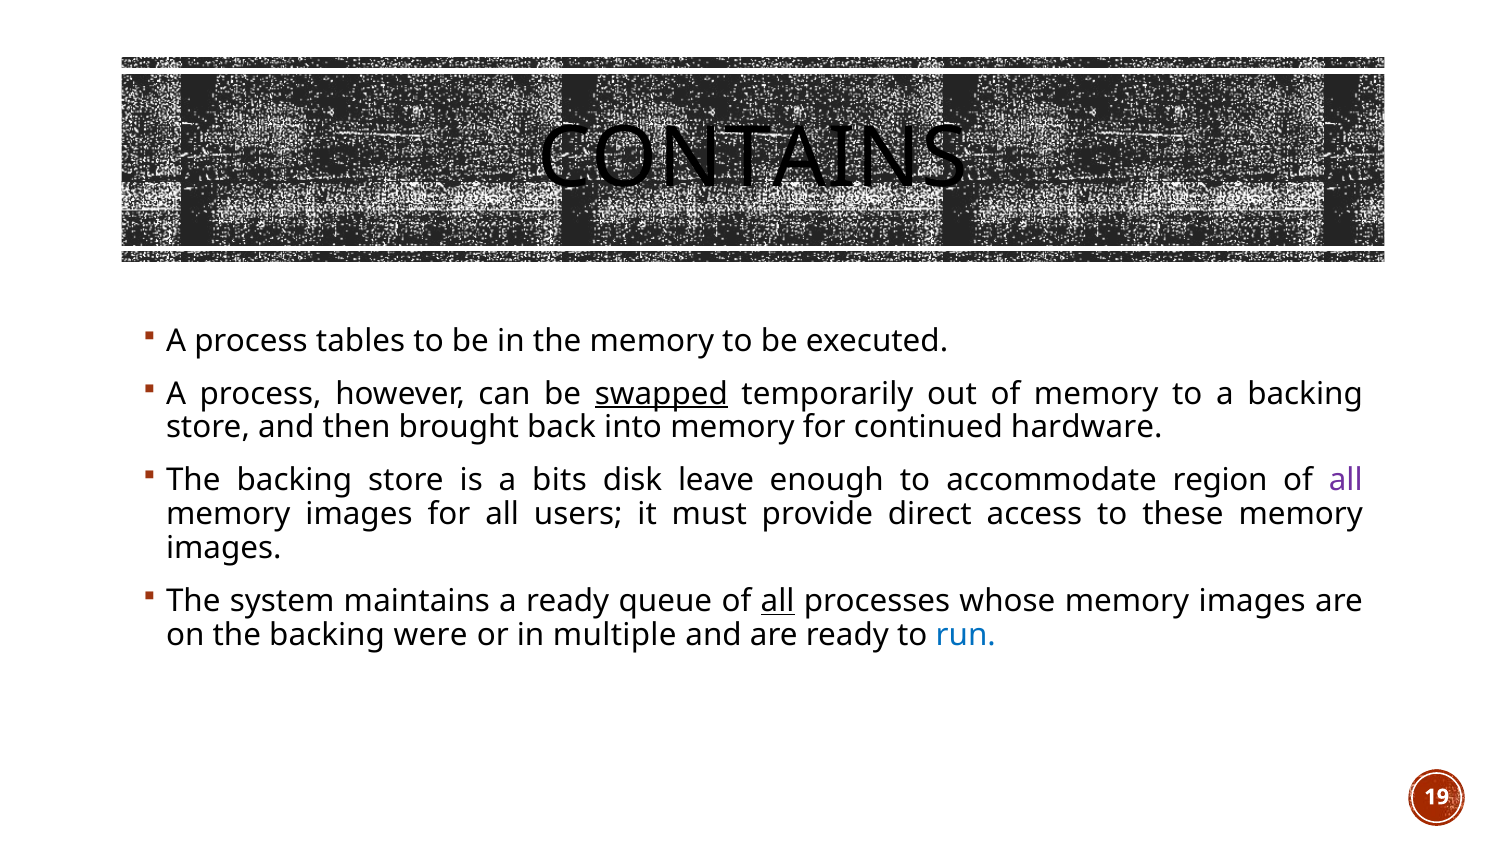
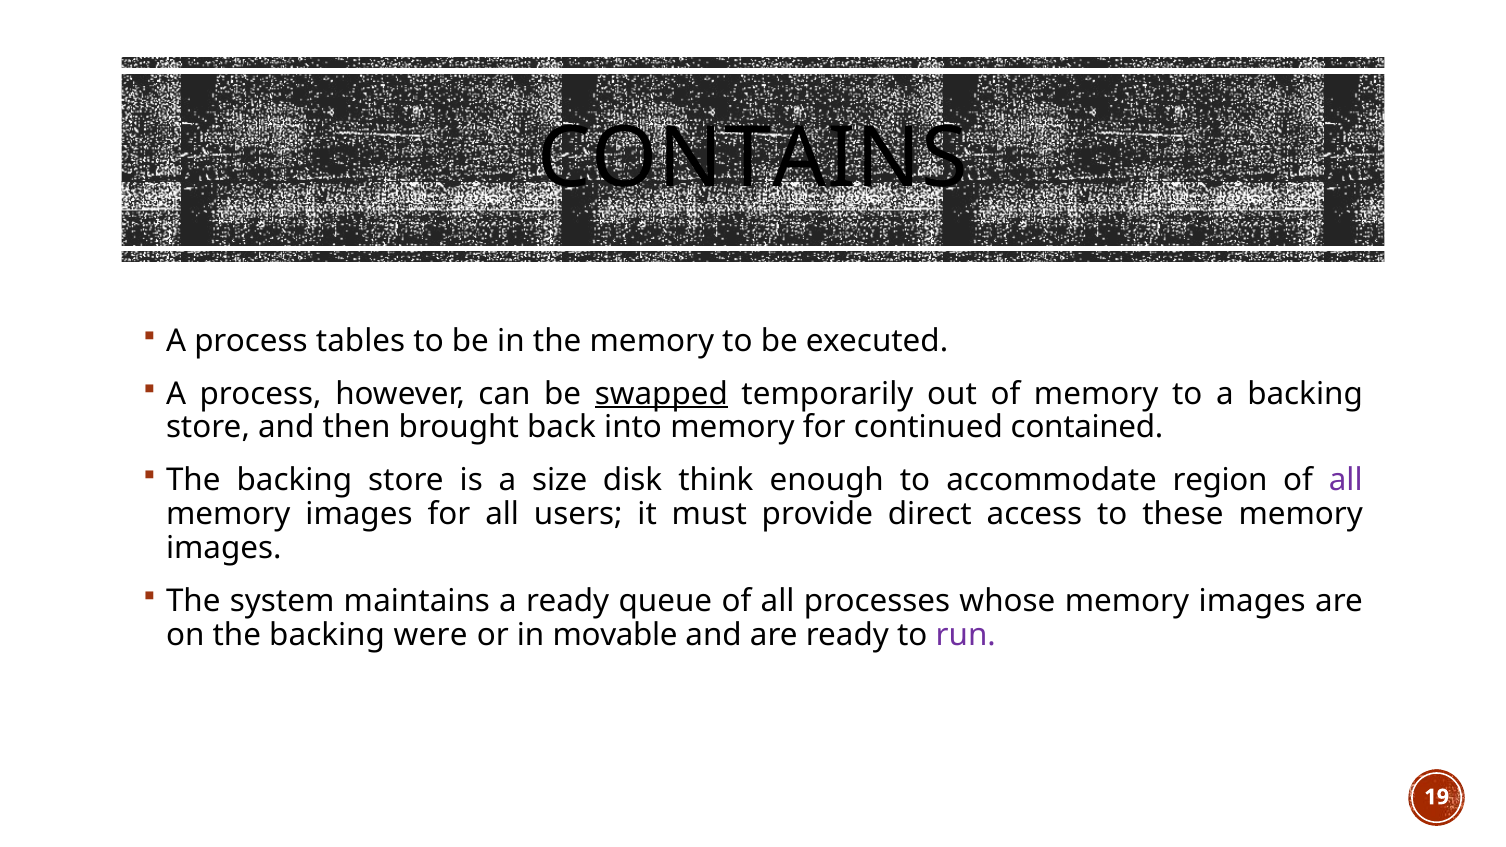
hardware: hardware -> contained (1087, 428)
bits: bits -> size (560, 480)
leave: leave -> think (716, 480)
all underline: present -> none (778, 601)
multiple: multiple -> movable (615, 635)
run colour: blue -> purple (966, 635)
